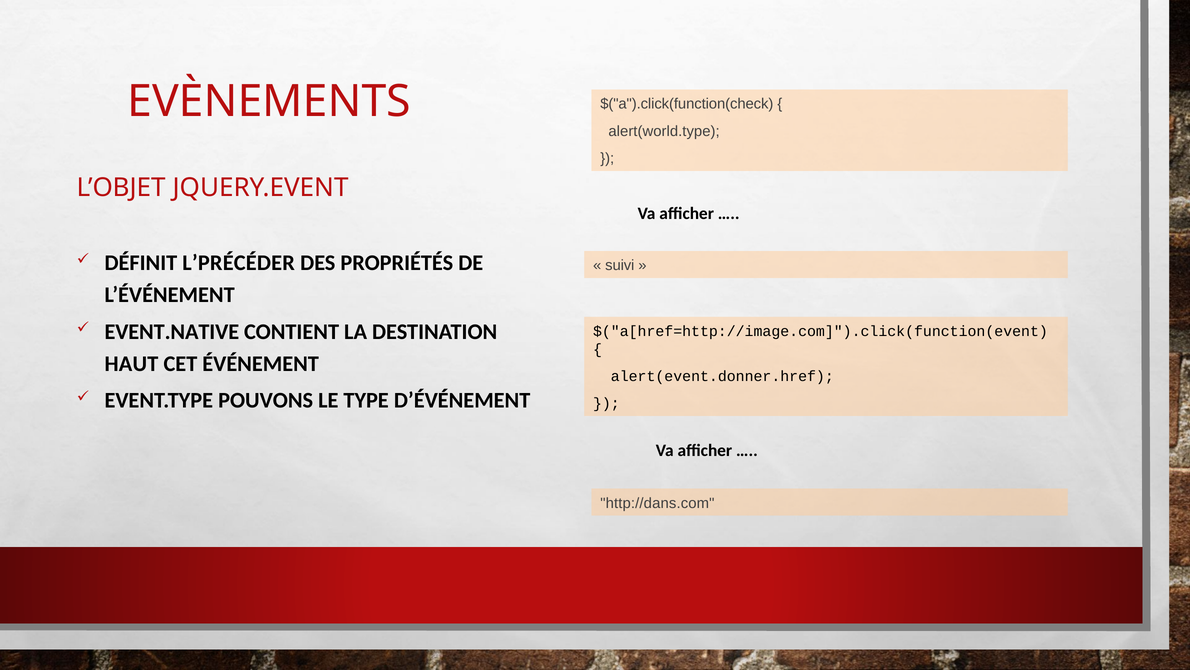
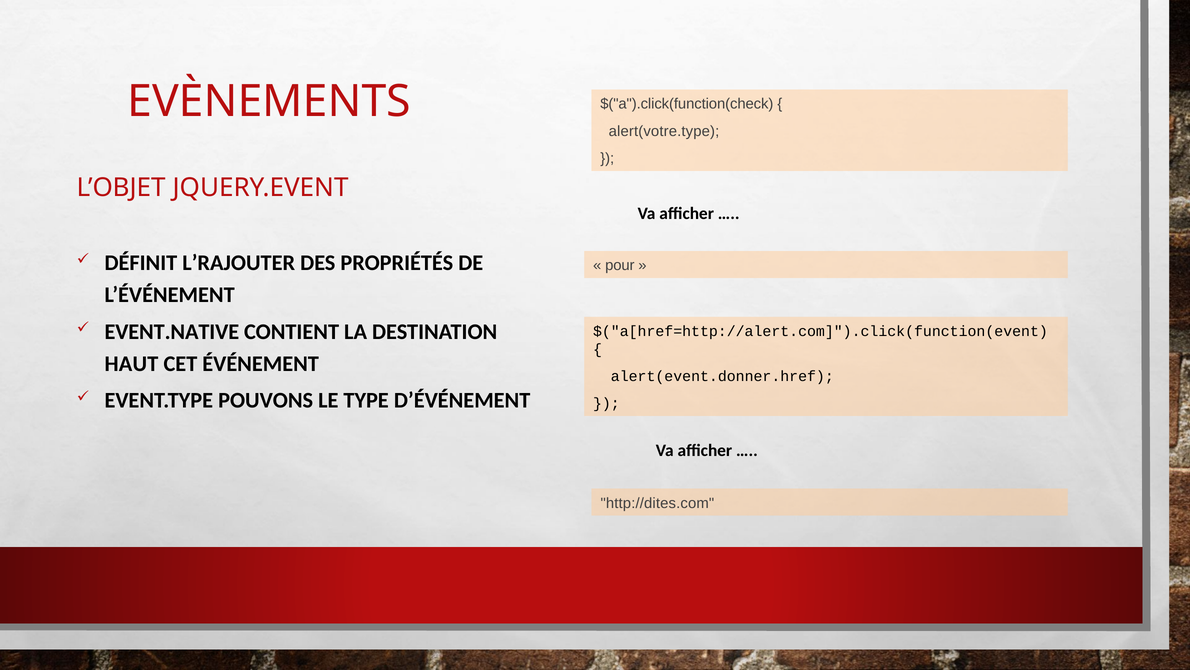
alert(world.type: alert(world.type -> alert(votre.type (664, 131)
L’PRÉCÉDER: L’PRÉCÉDER -> L’RAJOUTER (239, 263)
suivi: suivi -> pour (620, 265)
$("a[href=http://image.com]").click(function(event: $("a[href=http://image.com]").click(function(event -> $("a[href=http://alert.com]").click(function(event (820, 331)
http://dans.com: http://dans.com -> http://dites.com (657, 503)
